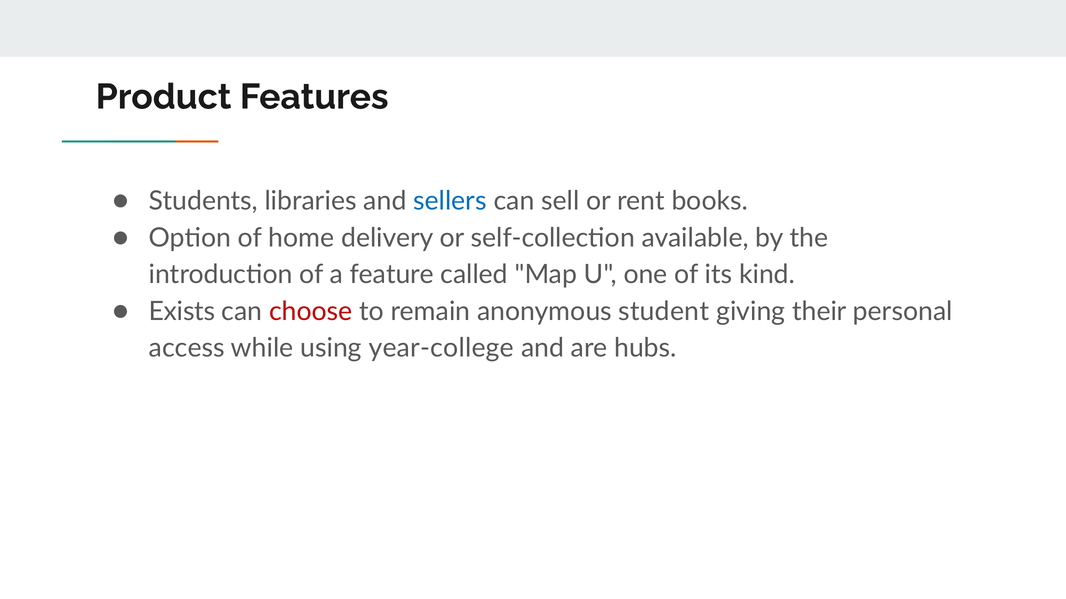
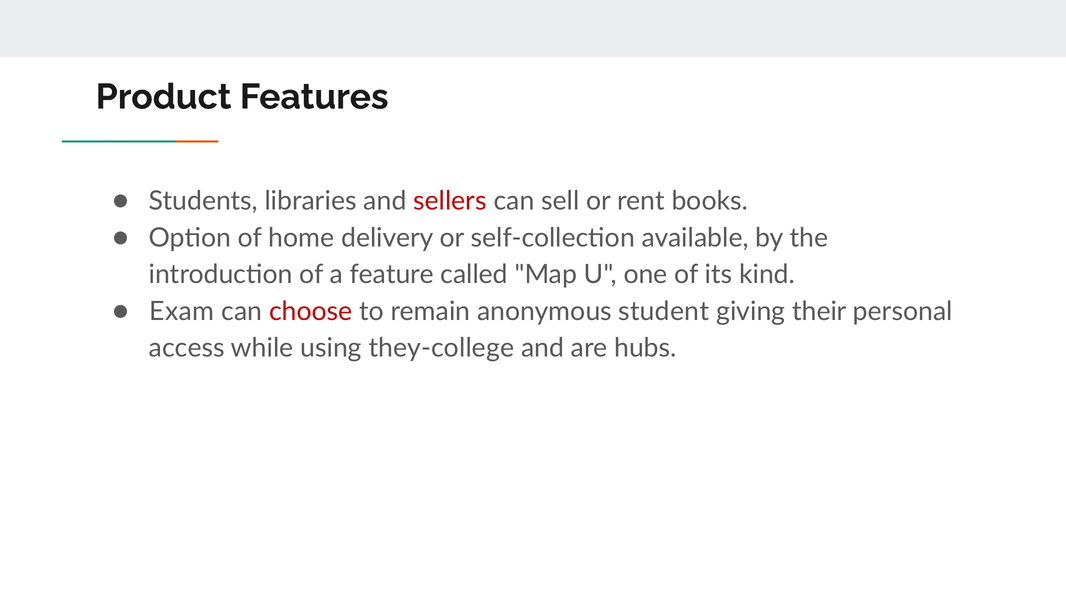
sellers colour: blue -> red (450, 201)
Exists: Exists -> Exam (182, 312)
year-college: year-college -> they-college (441, 348)
